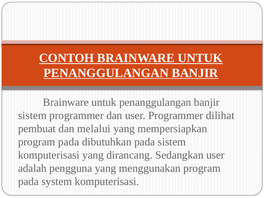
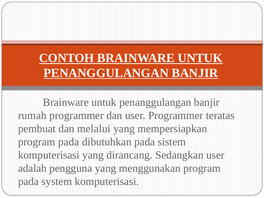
sistem: sistem -> rumah (32, 115)
dilihat: dilihat -> teratas (220, 115)
